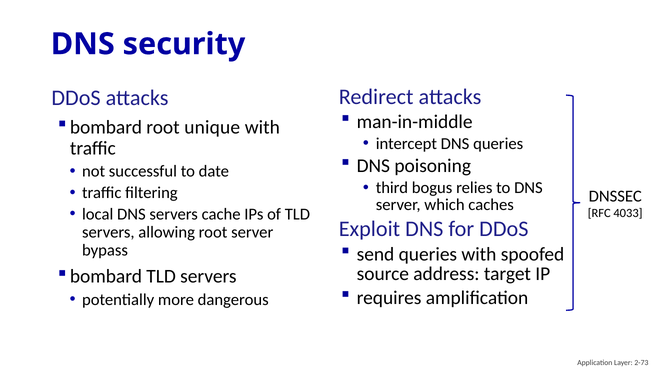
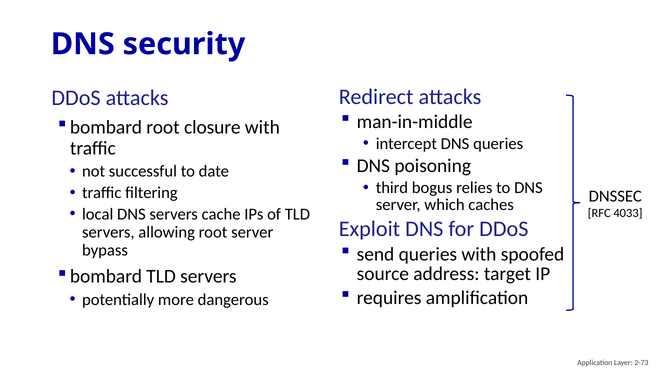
unique: unique -> closure (212, 127)
